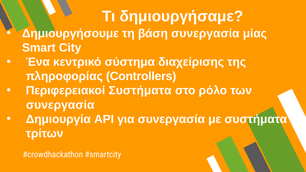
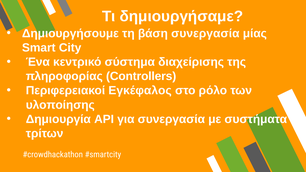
Περιφερειακοί Συστήματα: Συστήματα -> Εγκέφαλος (140, 91)
συνεργασία: συνεργασία -> υλοποίησης (60, 105)
